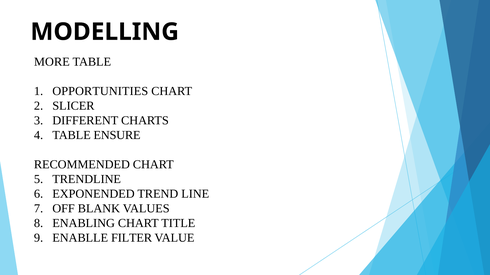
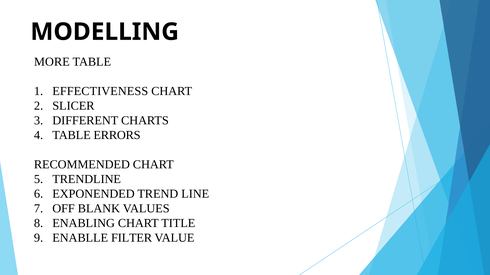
OPPORTUNITIES: OPPORTUNITIES -> EFFECTIVENESS (100, 91)
ENSURE: ENSURE -> ERRORS (117, 136)
